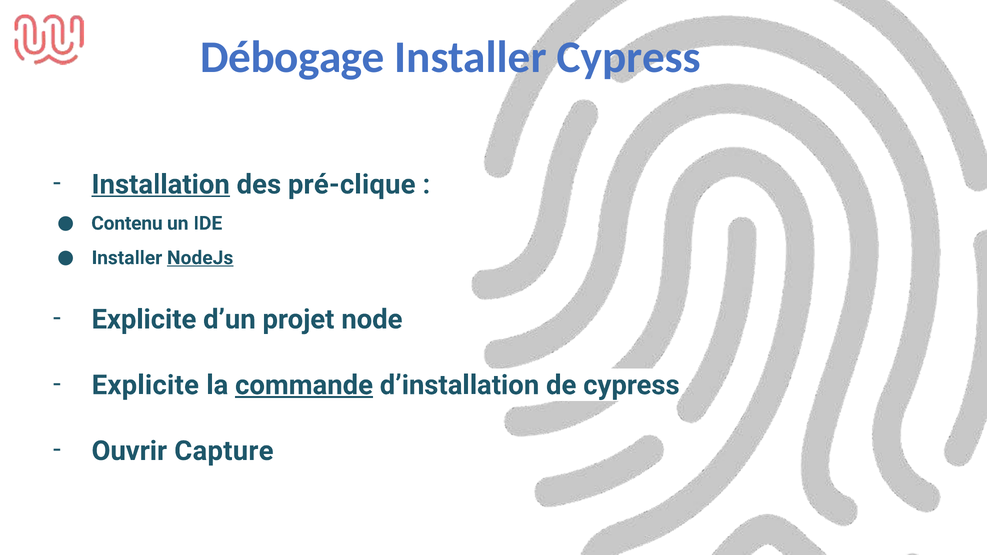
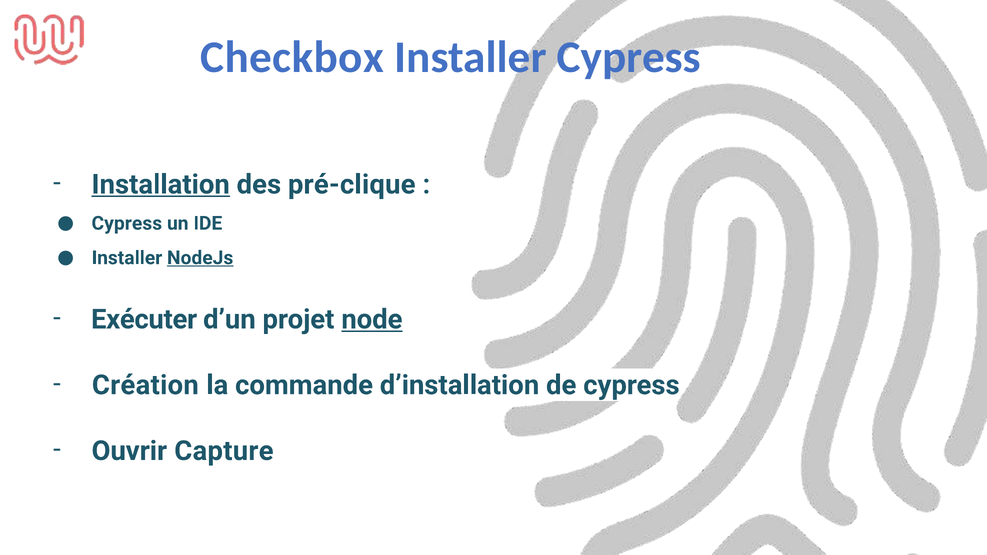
Débogage: Débogage -> Checkbox (292, 57)
Contenu: Contenu -> Cypress (127, 223)
Explicite: Explicite -> Exécuter (144, 319)
node underline: none -> present (372, 319)
Explicite: Explicite -> Création (145, 385)
commande underline: present -> none (304, 385)
